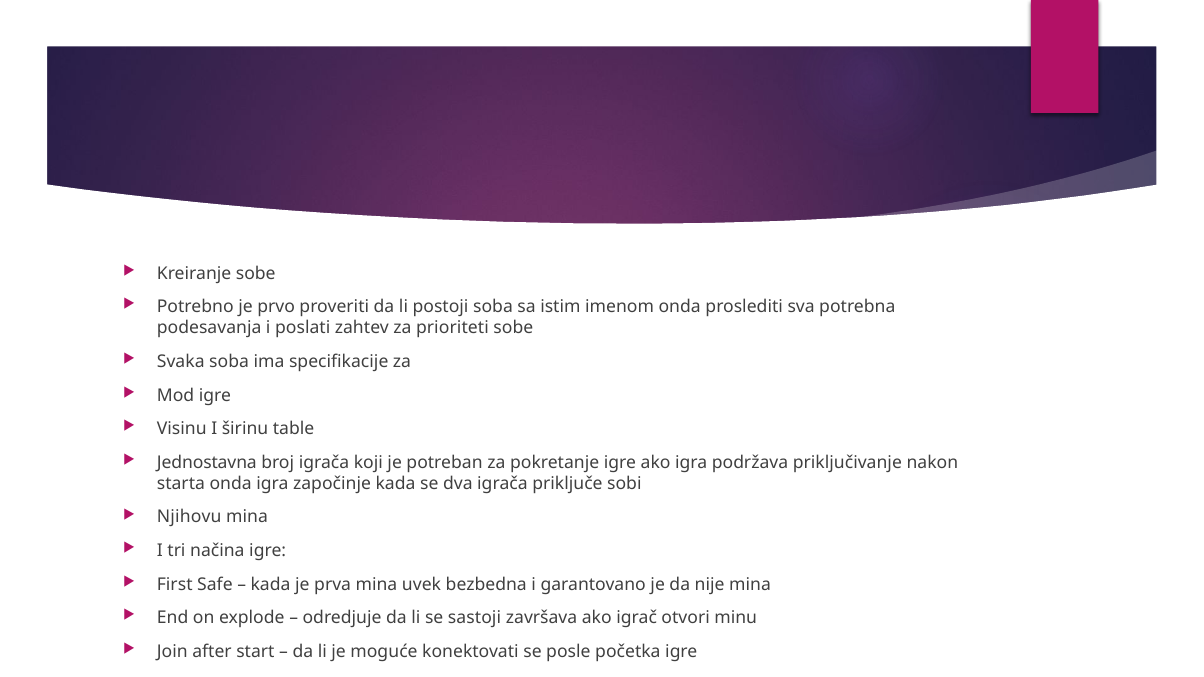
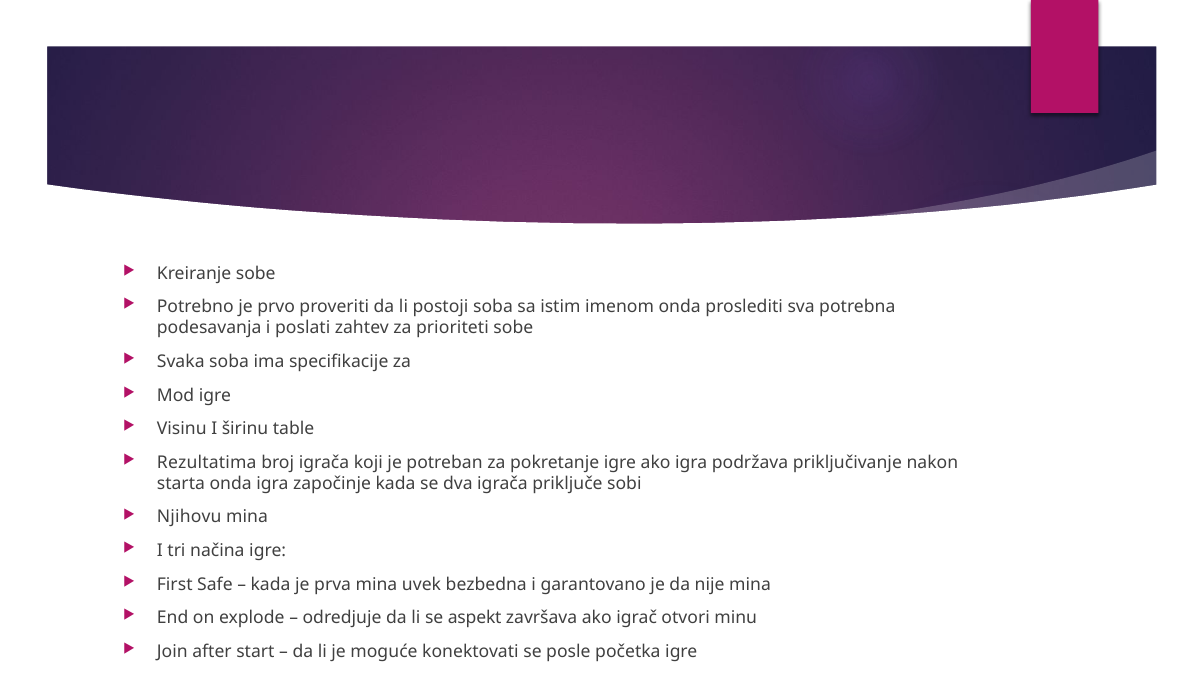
Jednostavna: Jednostavna -> Rezultatima (207, 463)
sastoji: sastoji -> aspekt (475, 618)
